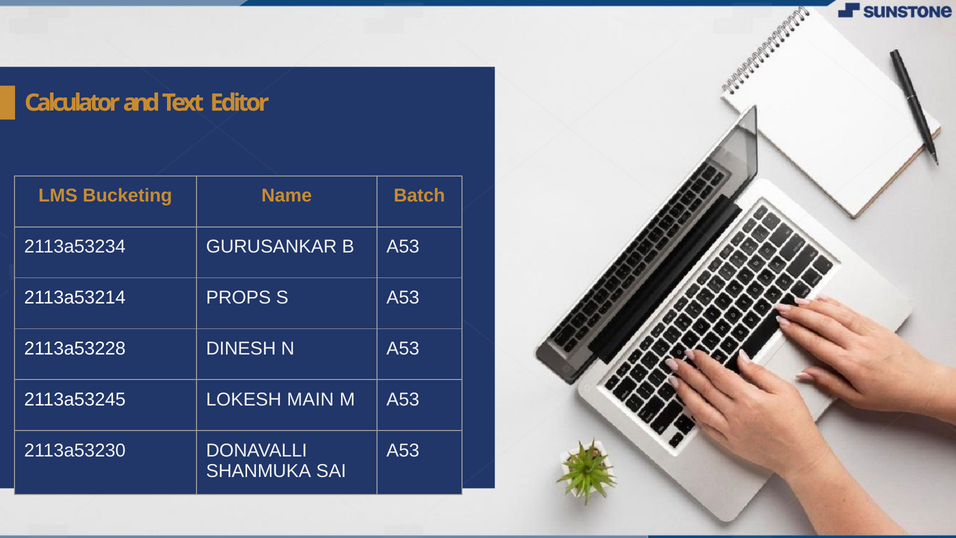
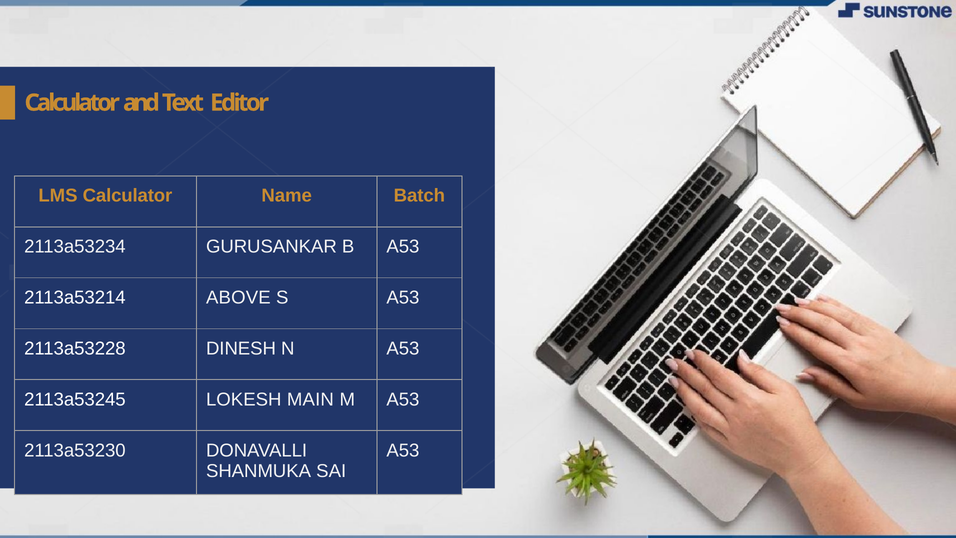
LMS Bucketing: Bucketing -> Calculator (127, 196)
PROPS: PROPS -> ABOVE (238, 297)
